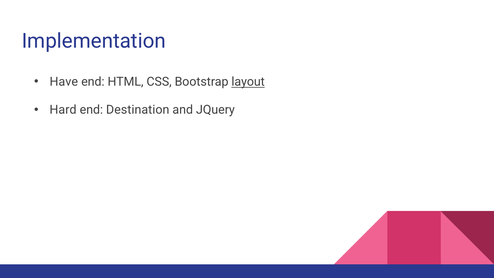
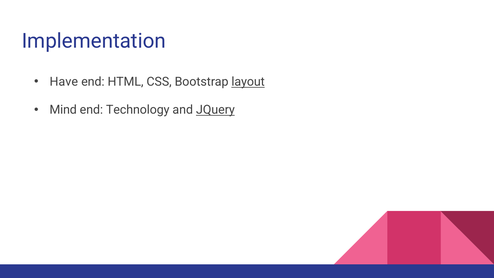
Hard: Hard -> Mind (63, 110)
Destination: Destination -> Technology (138, 110)
JQuery underline: none -> present (215, 110)
